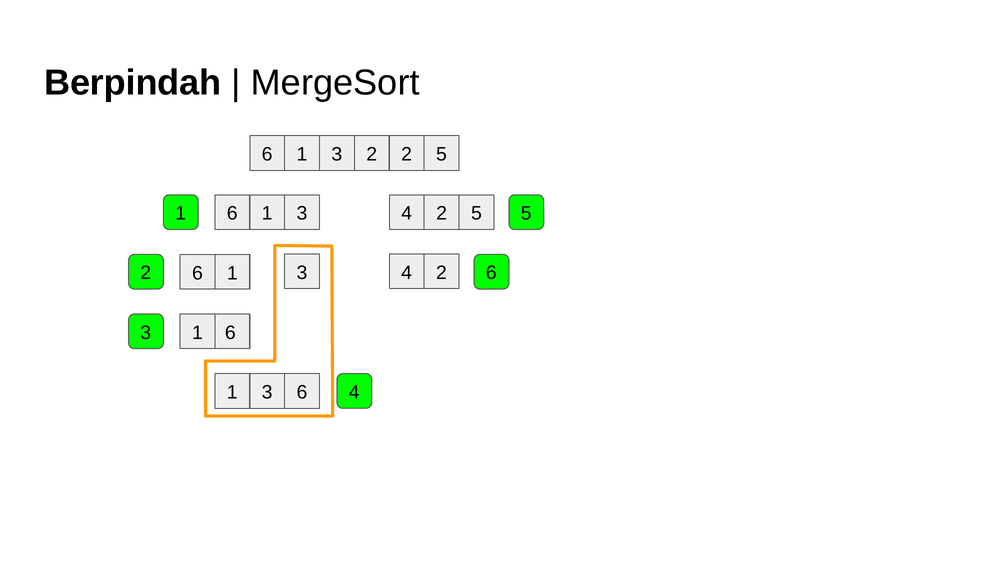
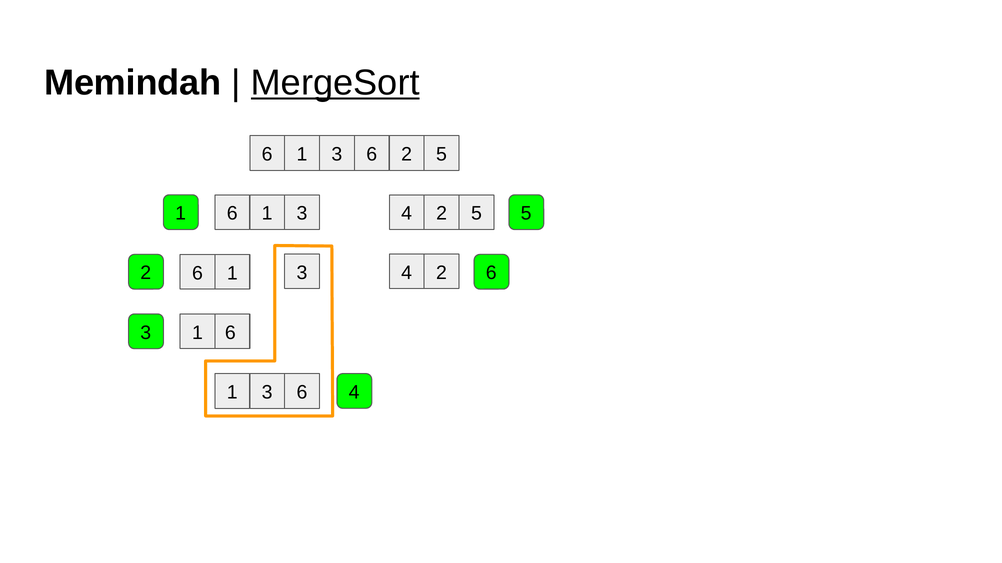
Berpindah: Berpindah -> Memindah (133, 83)
MergeSort underline: none -> present (335, 83)
2: 2 -> 6 (372, 155)
